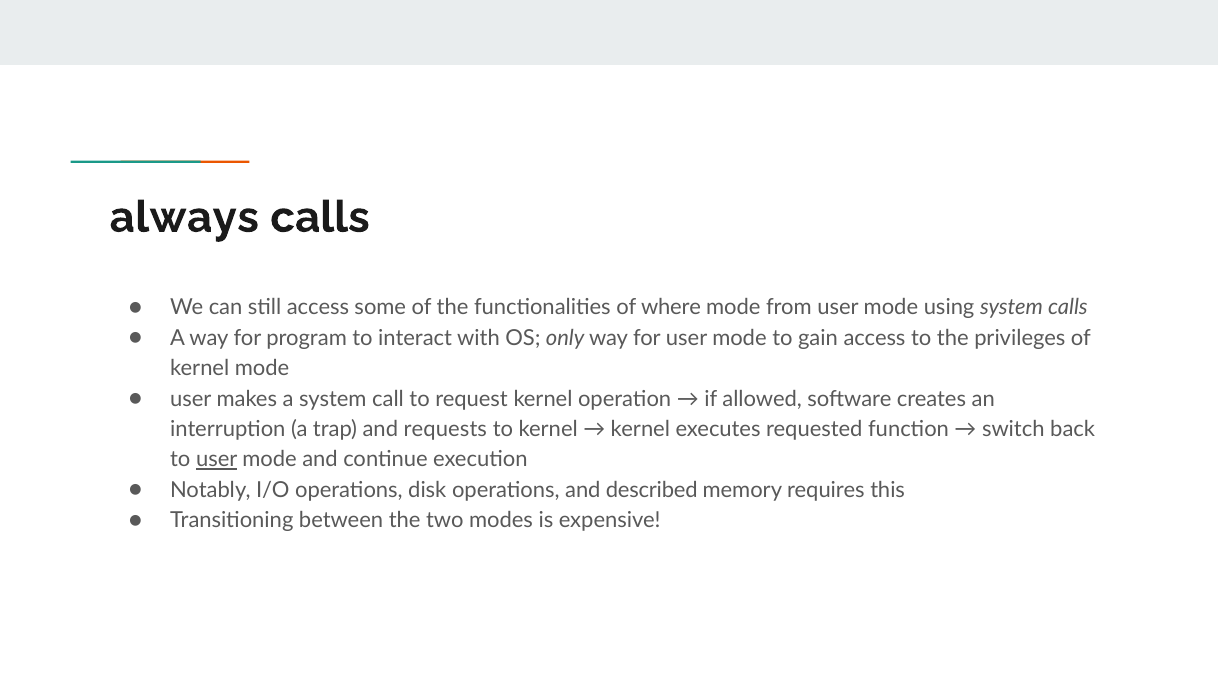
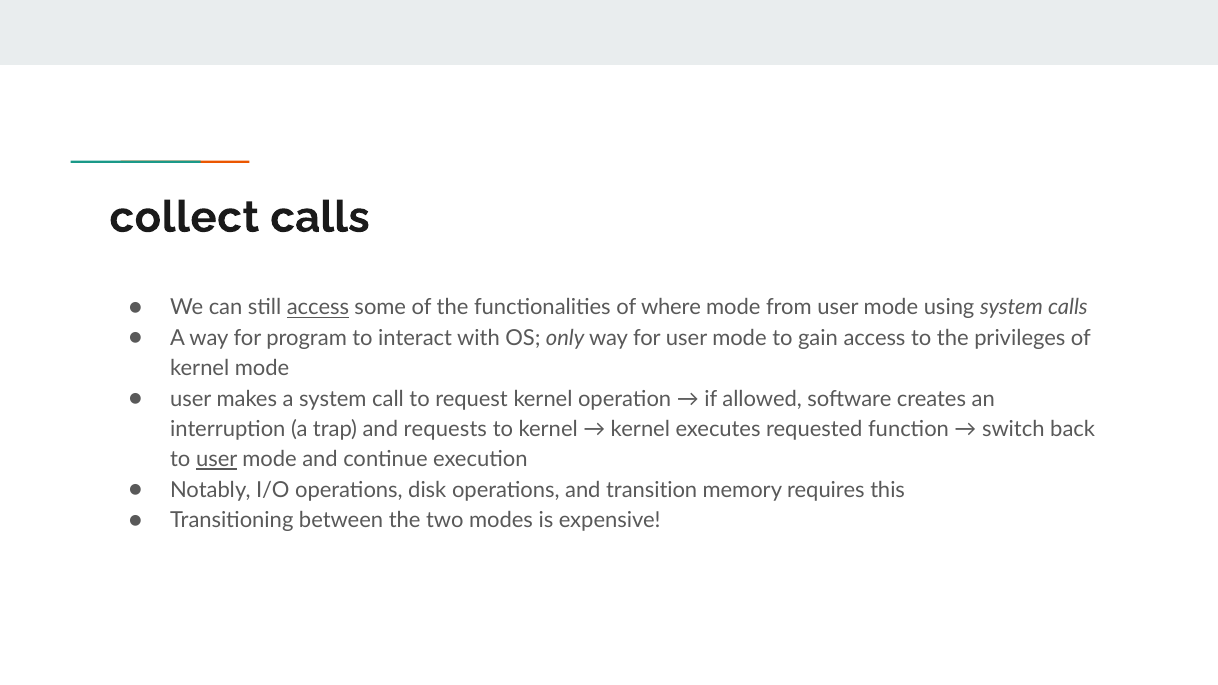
always: always -> collect (184, 217)
access underline: none -> present (318, 308)
described: described -> transition (652, 490)
